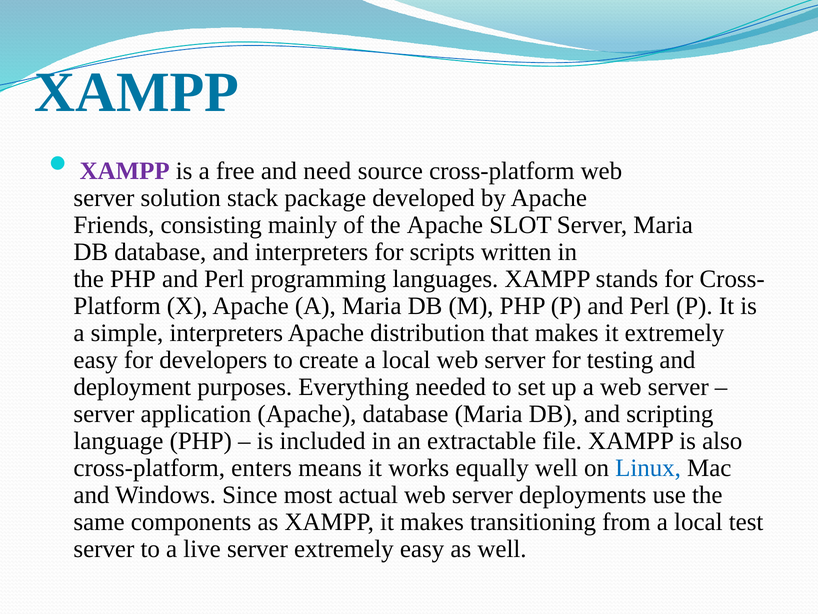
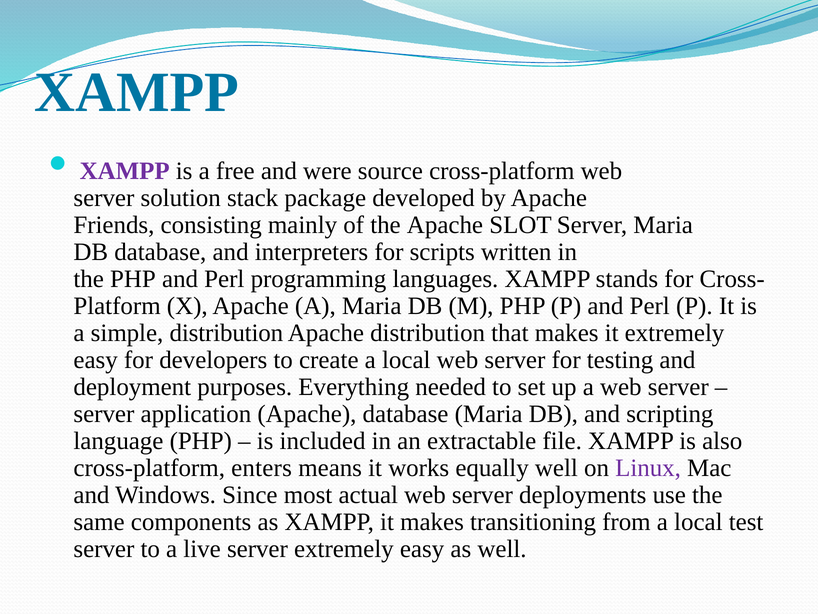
need: need -> were (327, 171)
simple interpreters: interpreters -> distribution (226, 333)
Linux colour: blue -> purple (648, 468)
